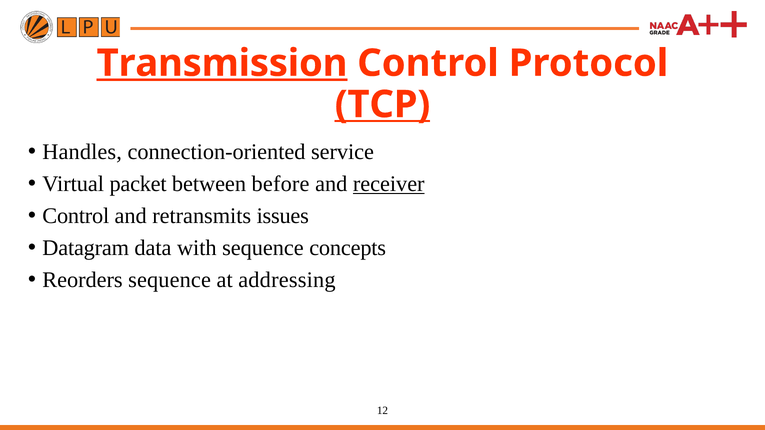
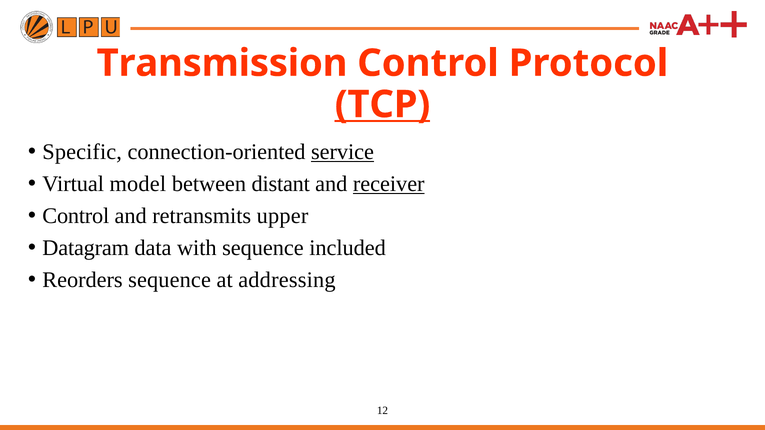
Transmission underline: present -> none (222, 63)
Handles: Handles -> Specific (82, 152)
service underline: none -> present (342, 152)
packet: packet -> model (138, 184)
before: before -> distant (281, 184)
issues: issues -> upper (283, 216)
concepts: concepts -> included (348, 248)
